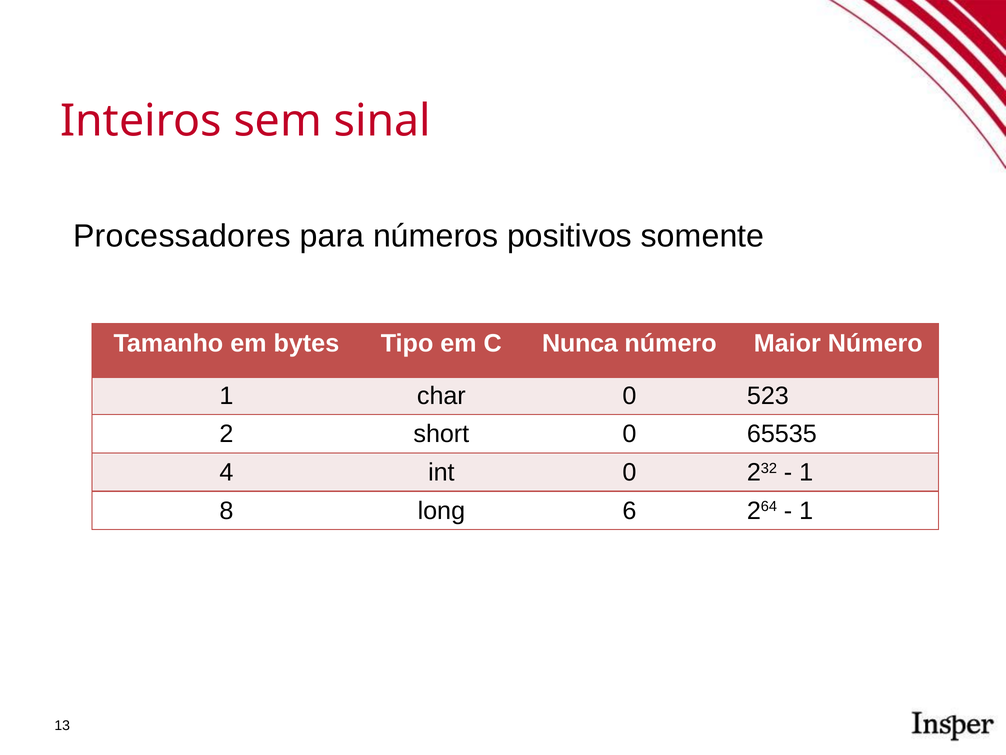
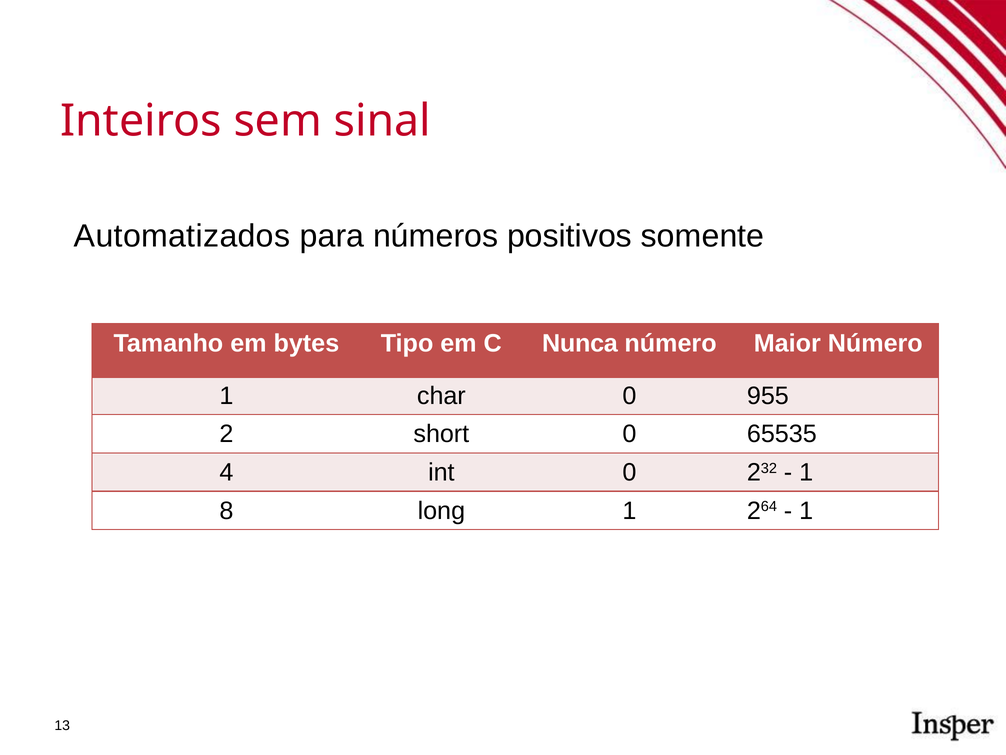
Processadores: Processadores -> Automatizados (182, 236)
523: 523 -> 955 (768, 396)
long 6: 6 -> 1 (629, 510)
